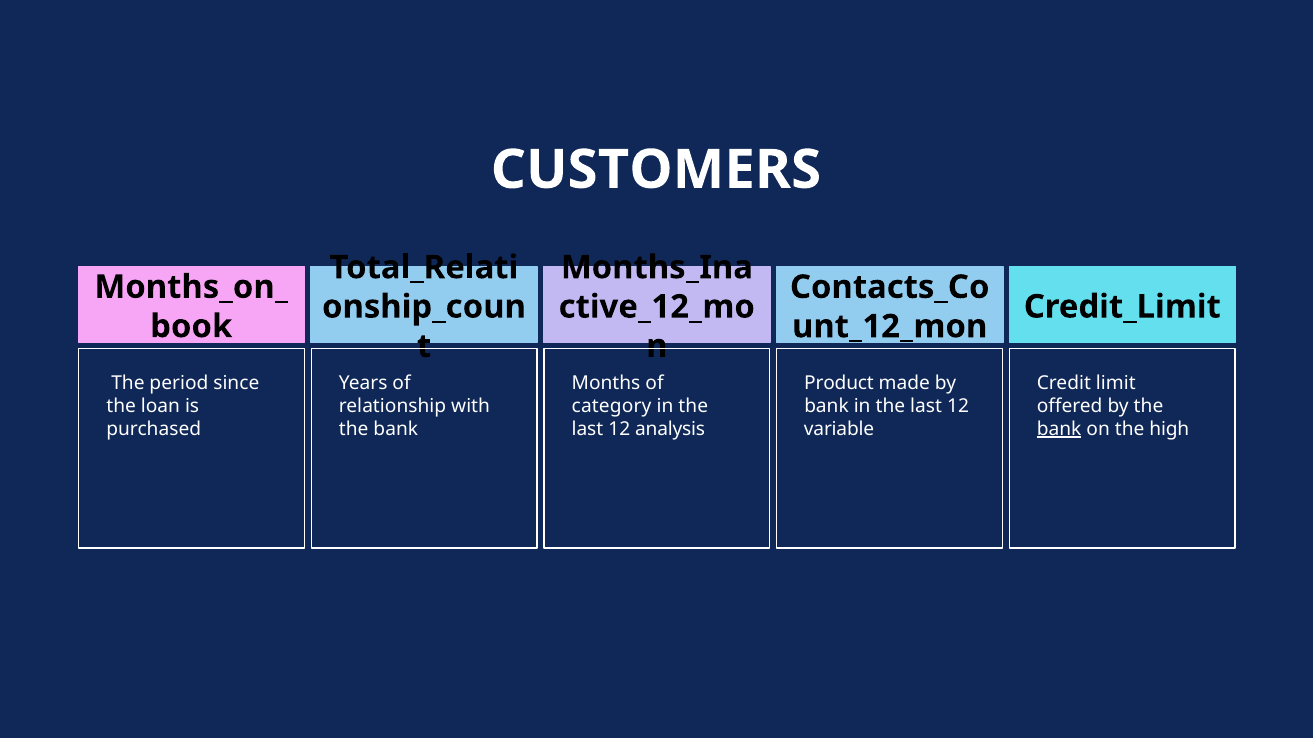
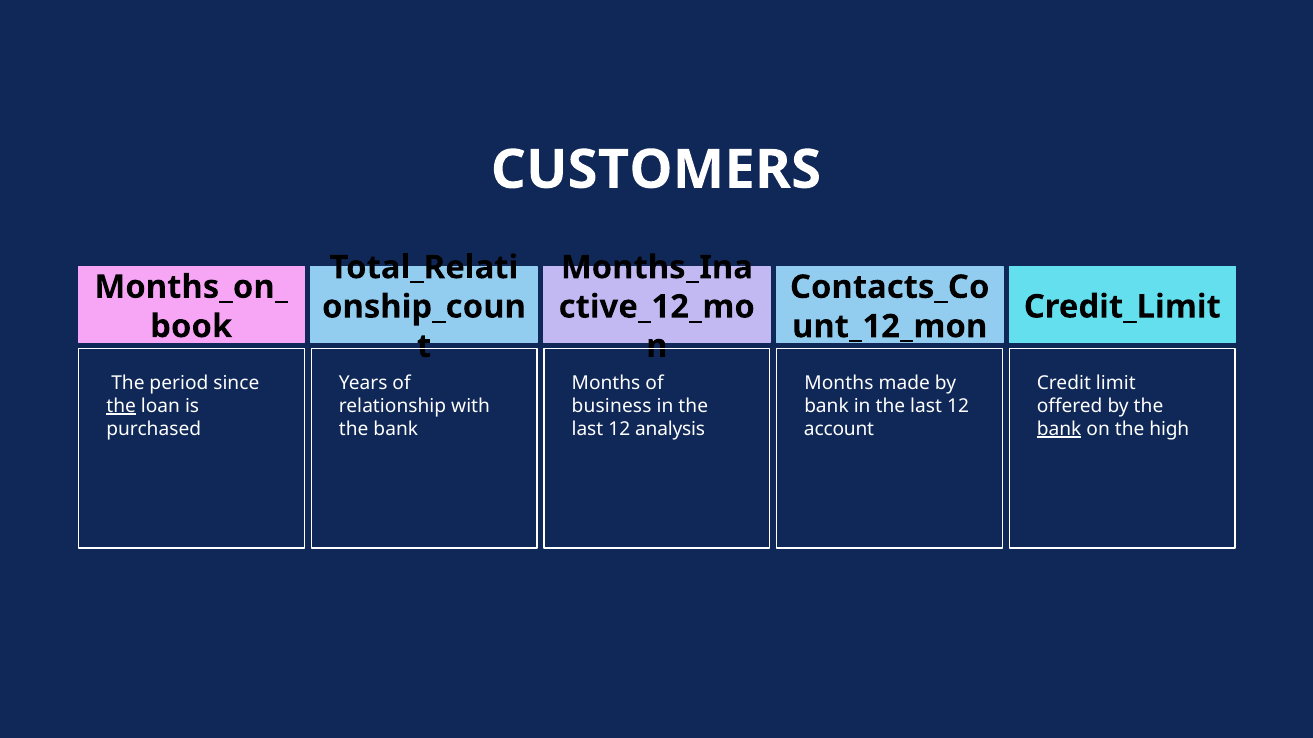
Product: Product -> Months (839, 383)
the underline: none -> present (121, 406)
category: category -> business (612, 406)
variable: variable -> account (839, 429)
